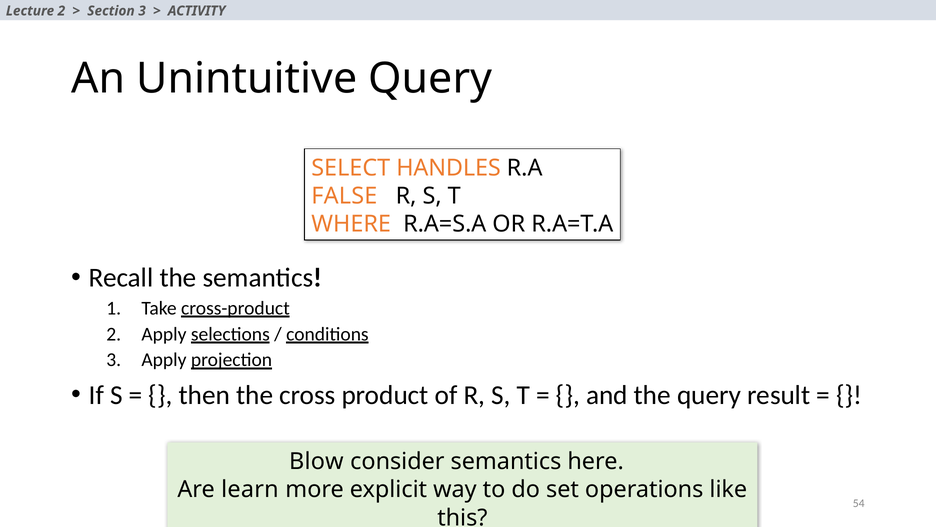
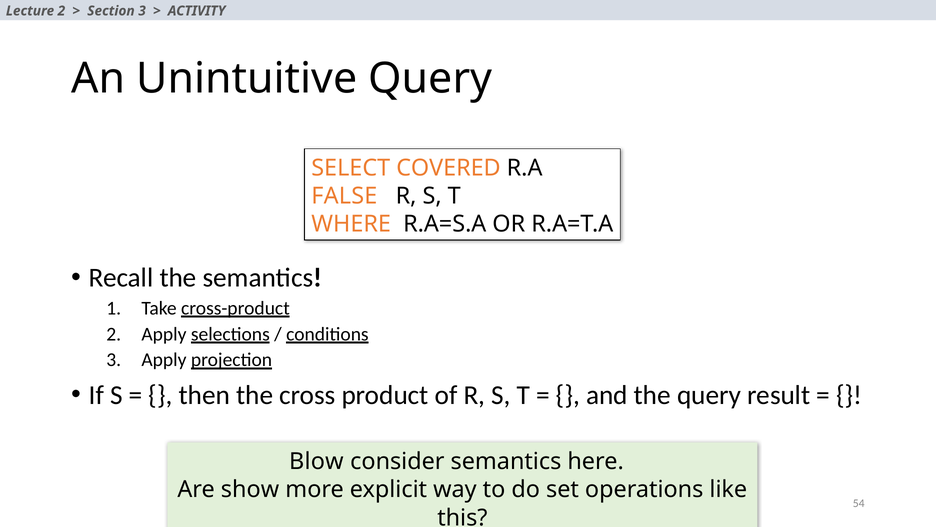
HANDLES: HANDLES -> COVERED (448, 168)
learn: learn -> show (250, 489)
